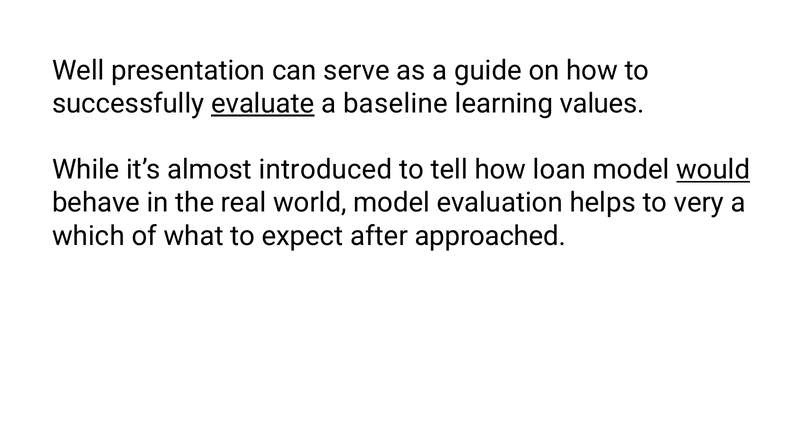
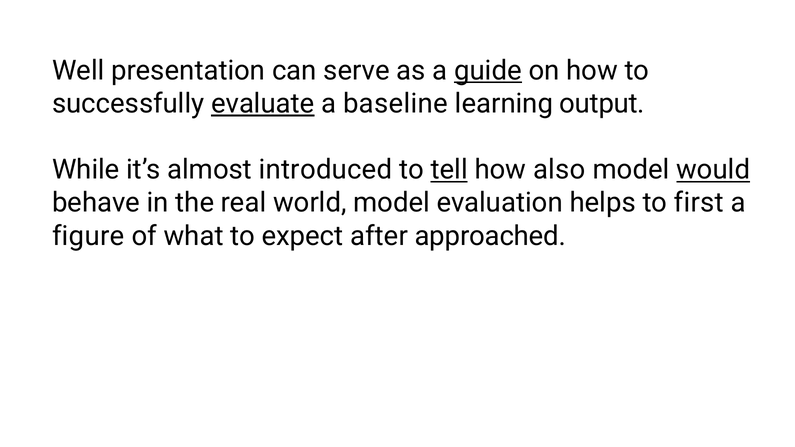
guide underline: none -> present (488, 71)
values: values -> output (602, 104)
tell underline: none -> present (449, 170)
loan: loan -> also (559, 170)
very: very -> first (699, 203)
which: which -> figure (88, 236)
